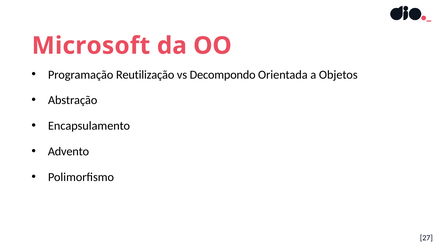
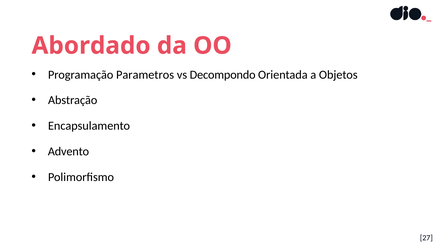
Microsoft: Microsoft -> Abordado (91, 46)
Reutilização: Reutilização -> Parametros (145, 75)
